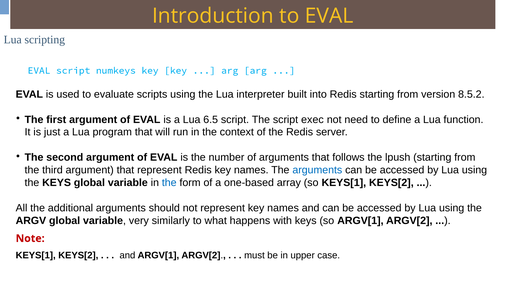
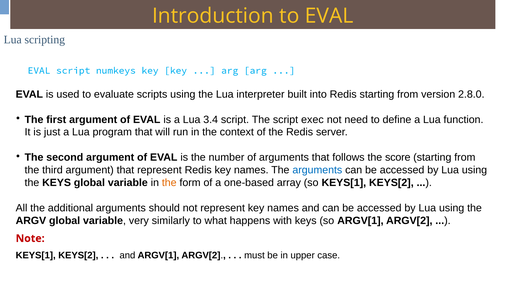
8.5.2: 8.5.2 -> 2.8.0 (471, 95)
6.5: 6.5 -> 3.4 (211, 120)
lpush: lpush -> score (398, 158)
the colour: blue -> orange (169, 183)
